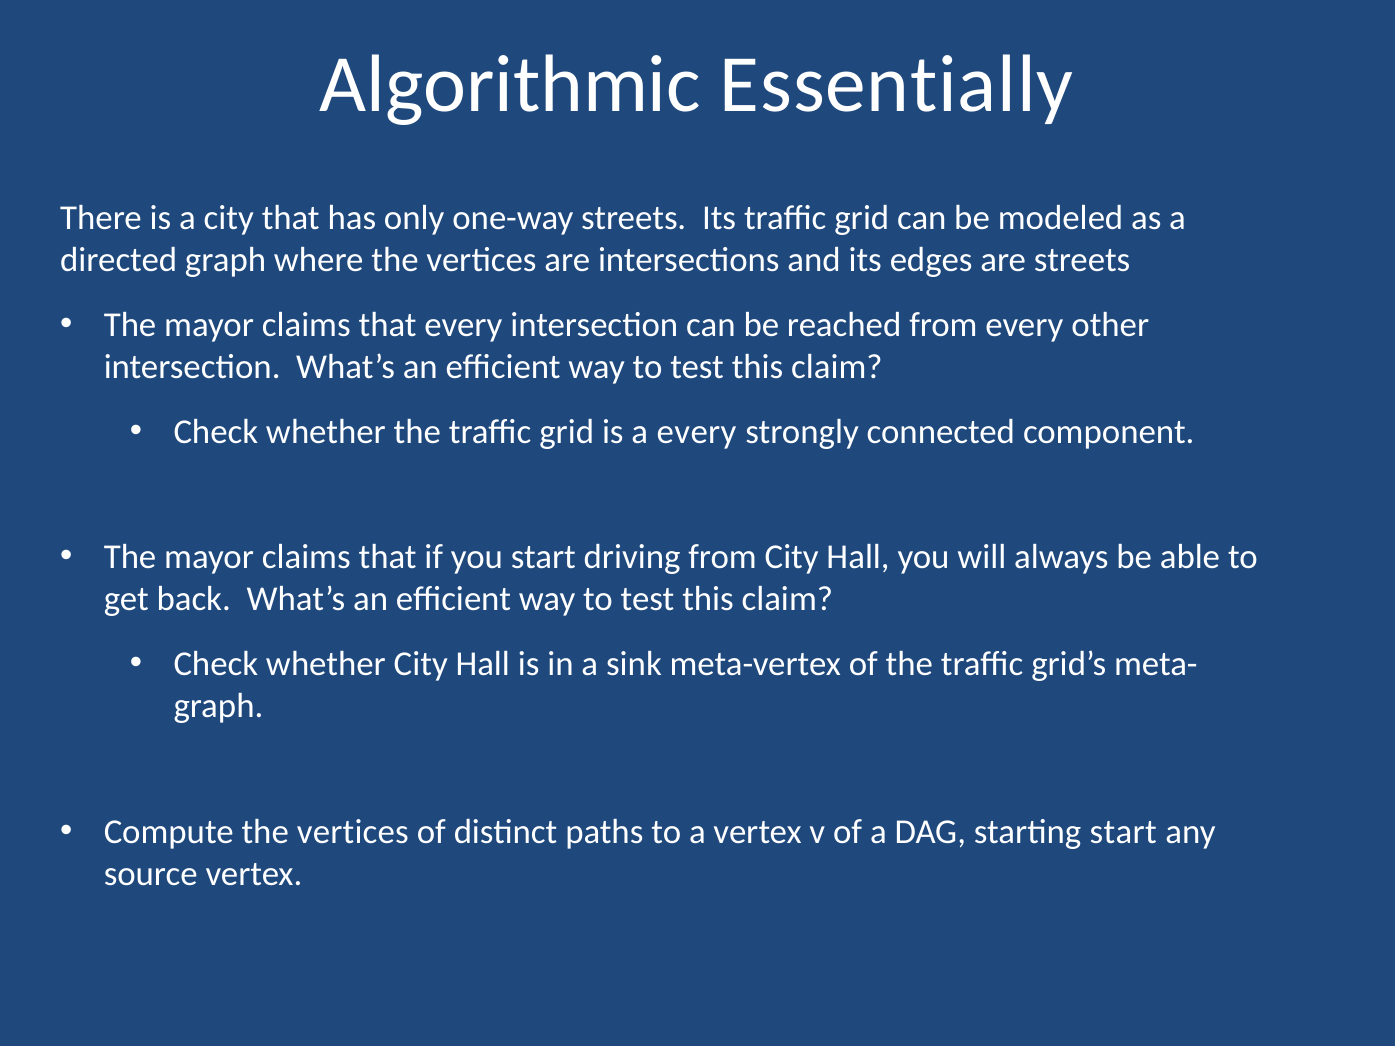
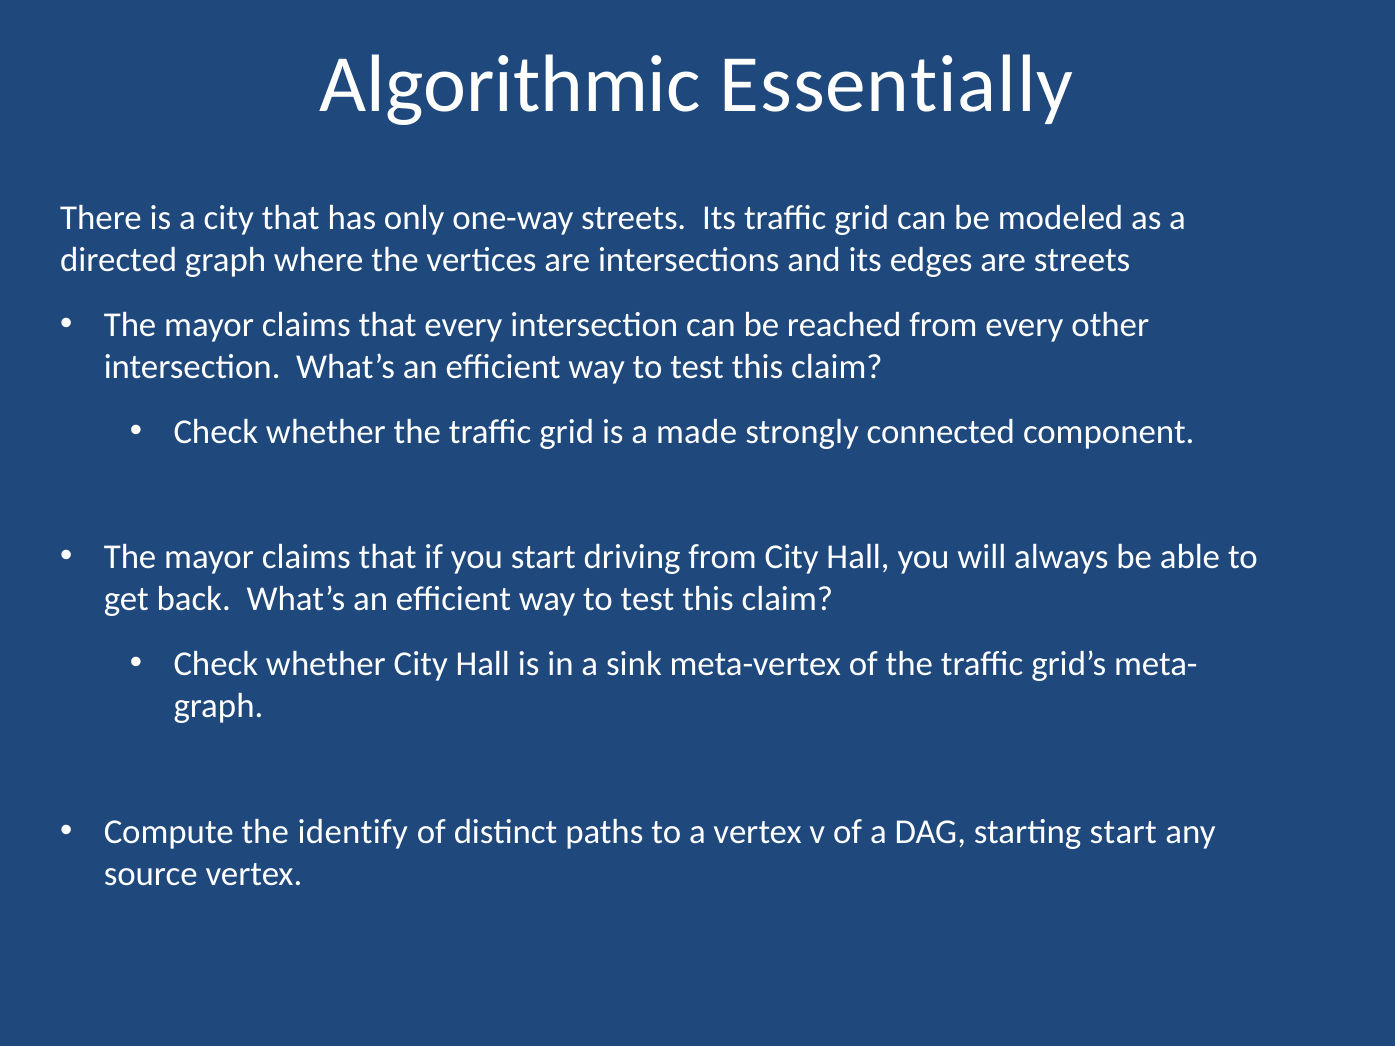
a every: every -> made (697, 432)
Compute the vertices: vertices -> identify (353, 832)
